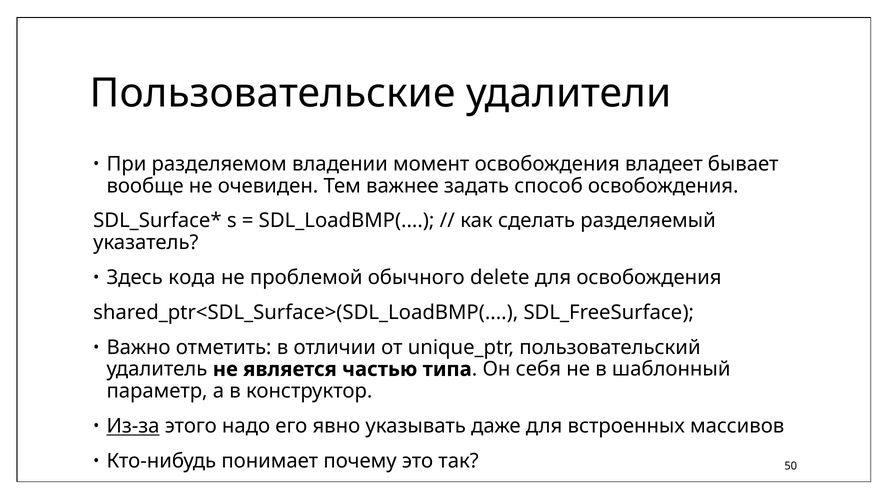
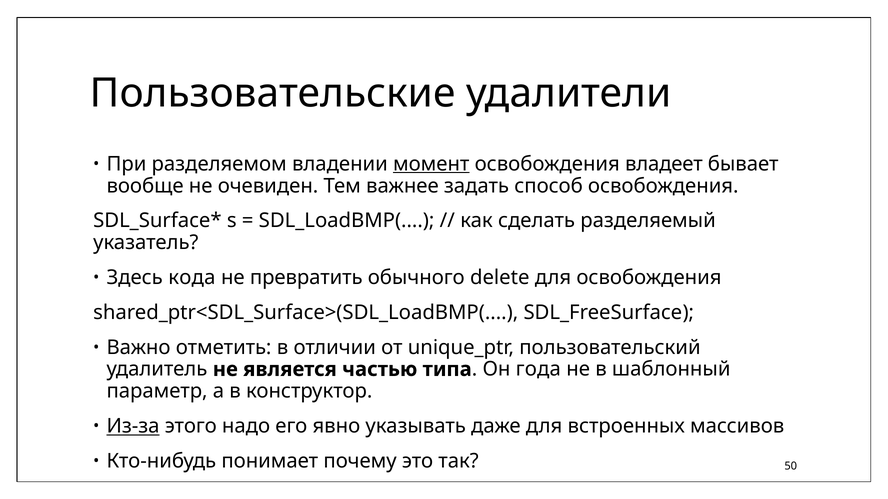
момент underline: none -> present (431, 164)
проблемой: проблемой -> превратить (306, 278)
себя: себя -> года (538, 370)
